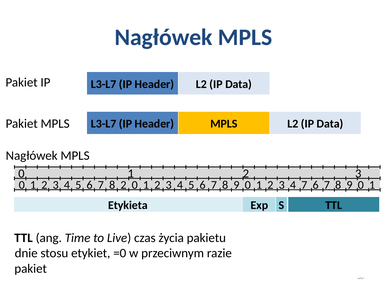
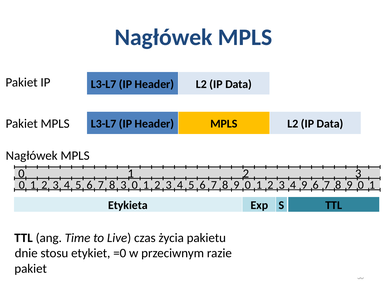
8 2: 2 -> 3 (123, 185)
4 7: 7 -> 9 (304, 185)
